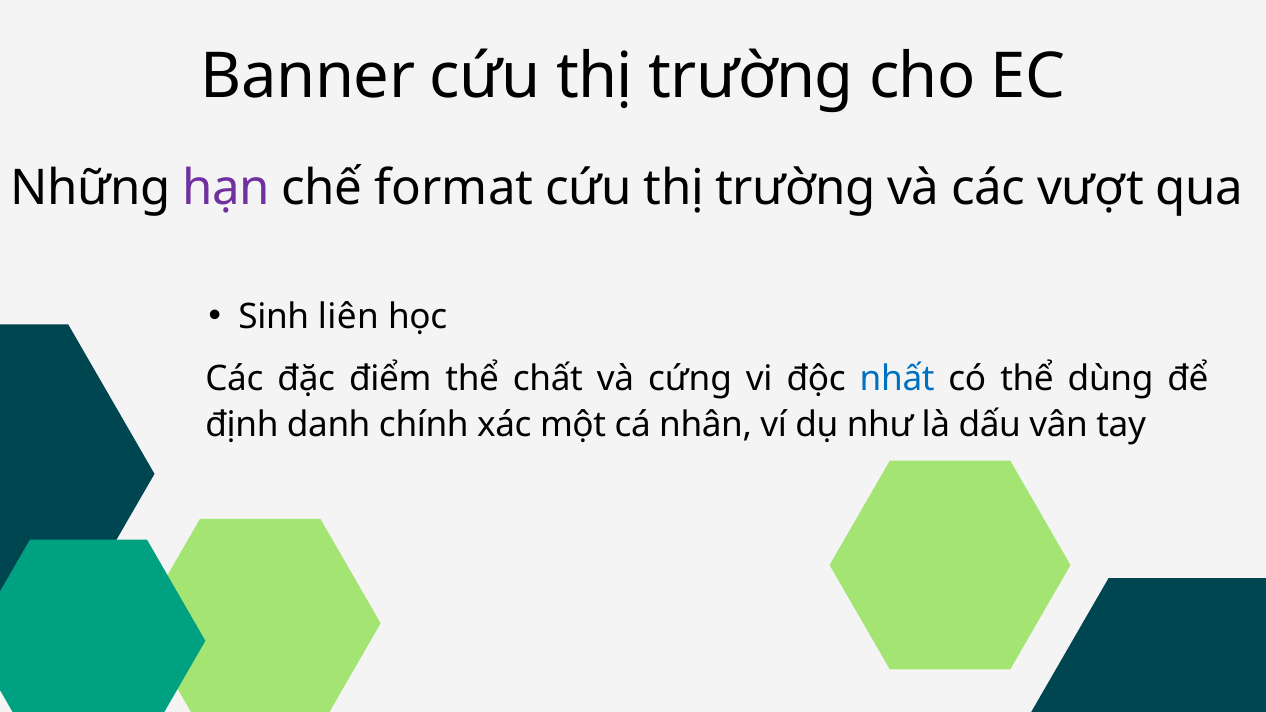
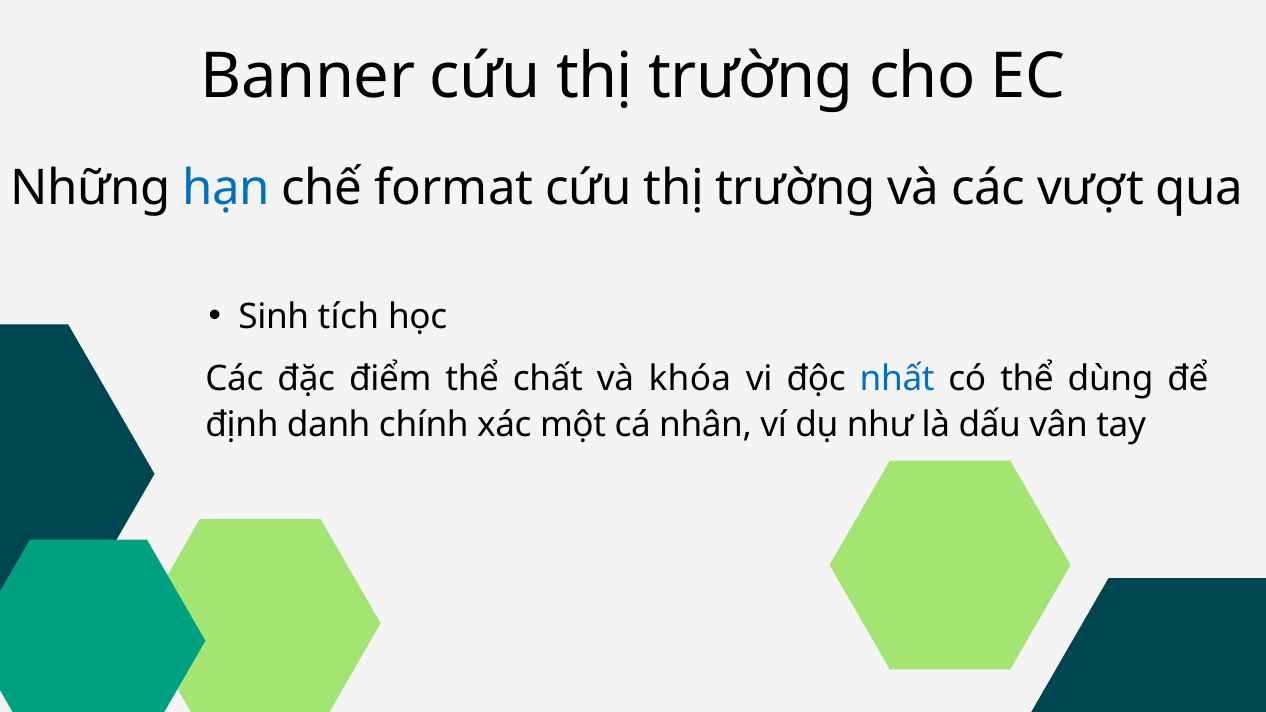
hạn colour: purple -> blue (226, 189)
liên: liên -> tích (348, 317)
cứng: cứng -> khóa (690, 379)
